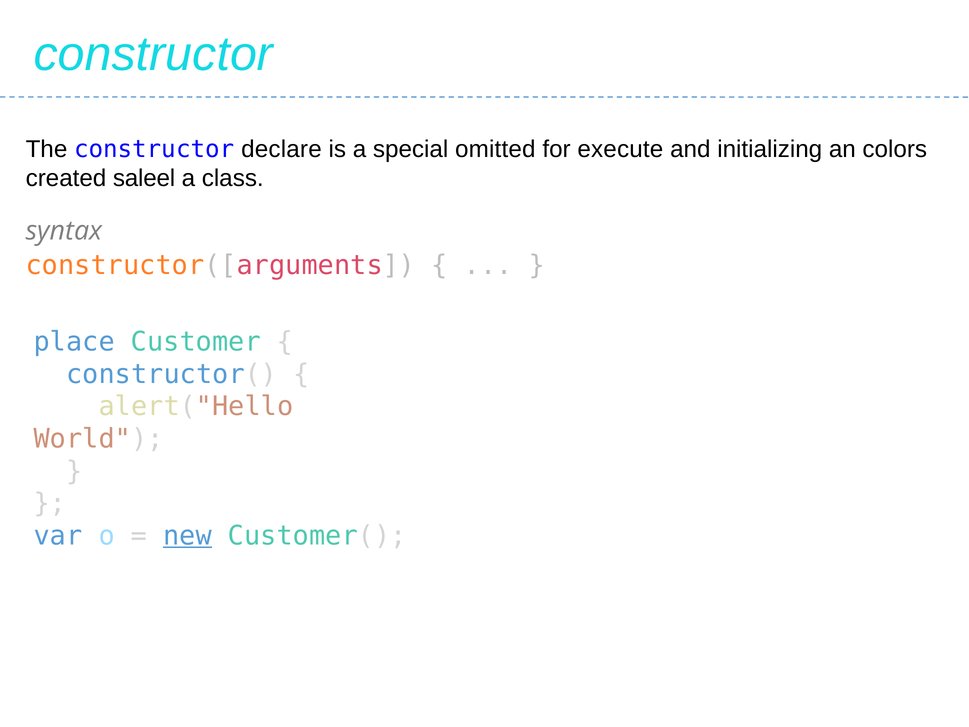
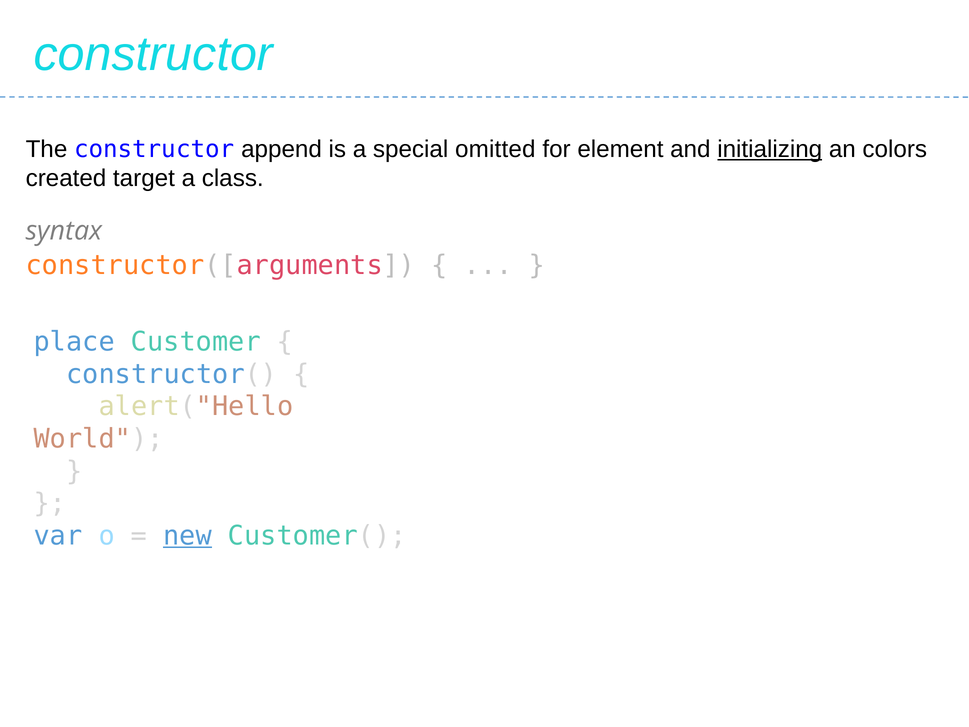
declare: declare -> append (282, 149)
execute: execute -> element (620, 149)
initializing underline: none -> present (770, 149)
saleel: saleel -> target (144, 178)
